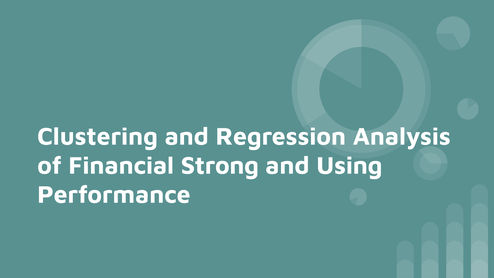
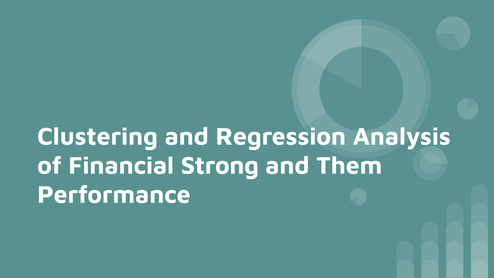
Using: Using -> Them (349, 166)
